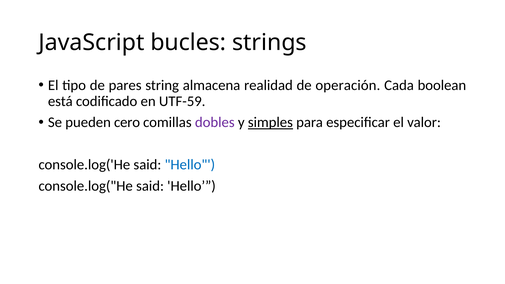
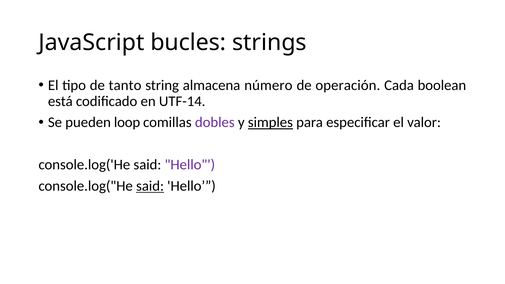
pares: pares -> tanto (125, 85)
realidad: realidad -> número (268, 85)
UTF-59: UTF-59 -> UTF-14 (182, 101)
cero: cero -> loop (127, 122)
Hello colour: blue -> purple (190, 165)
said underline: none -> present (150, 186)
